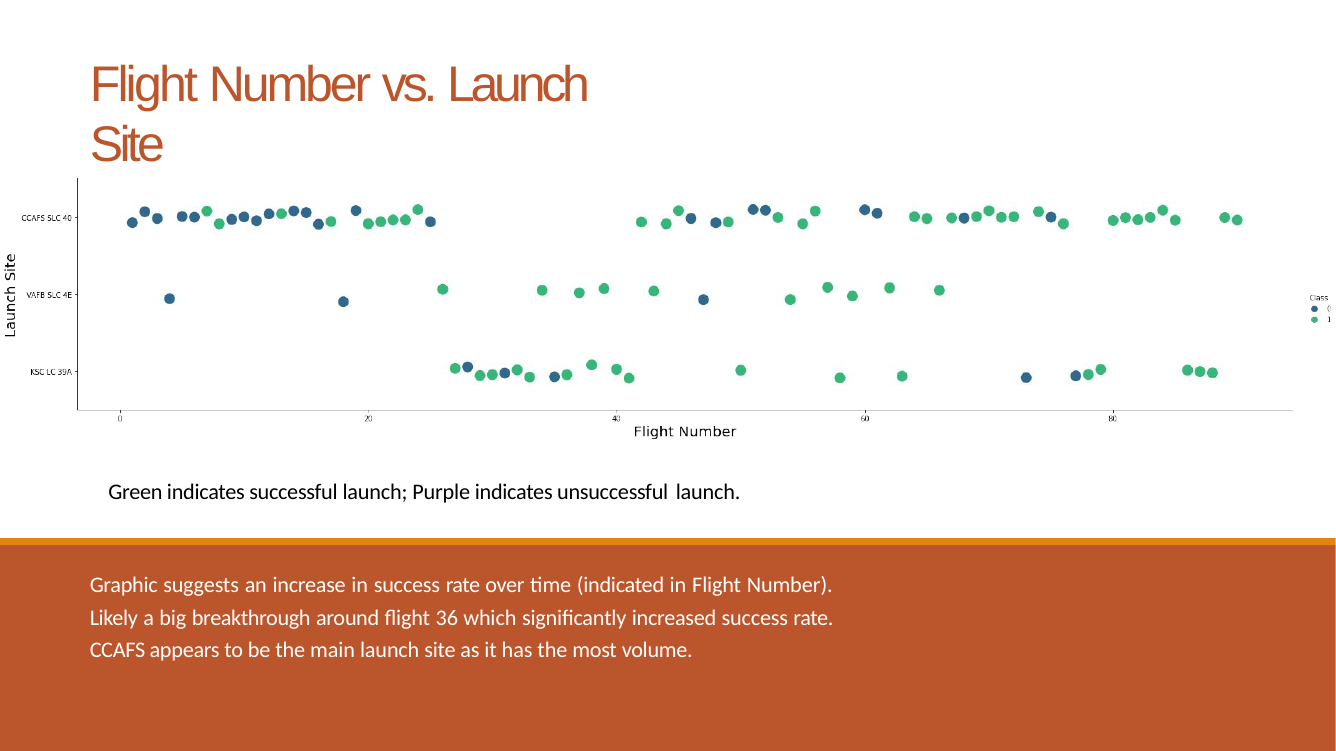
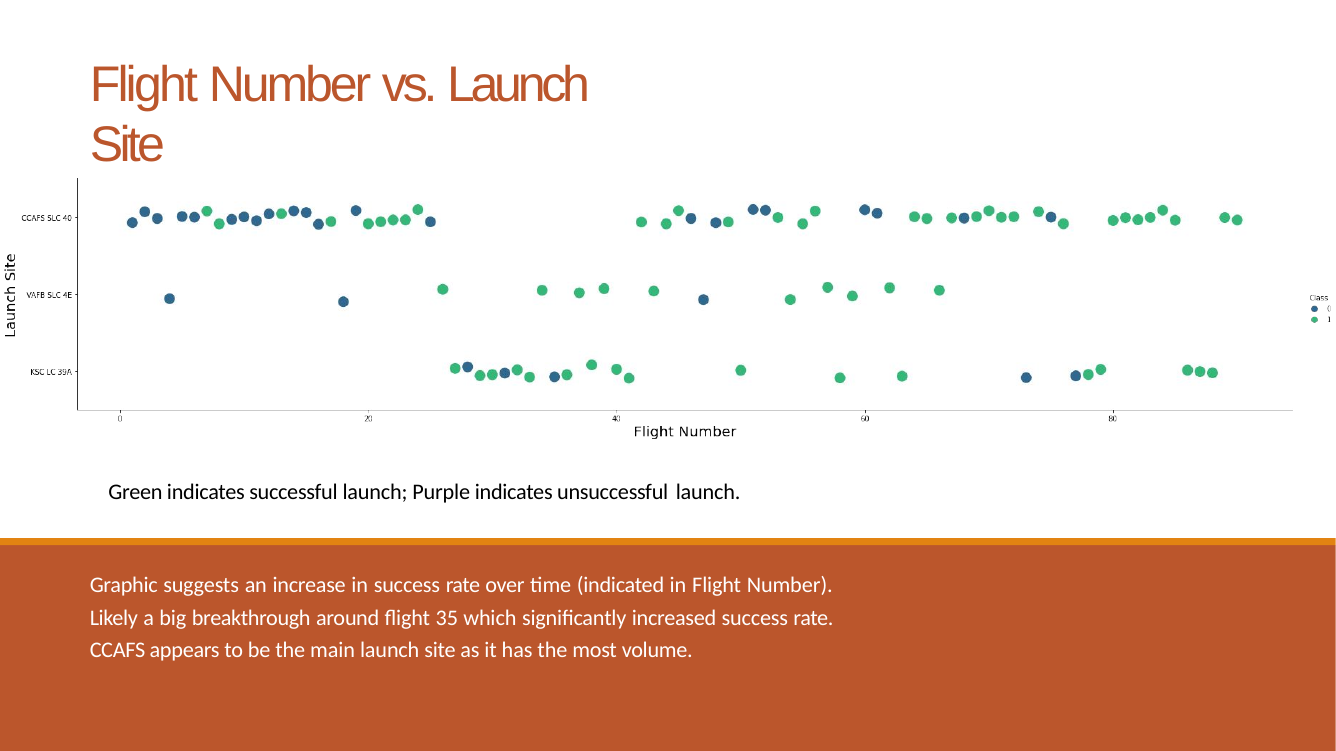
36: 36 -> 35 (447, 618)
